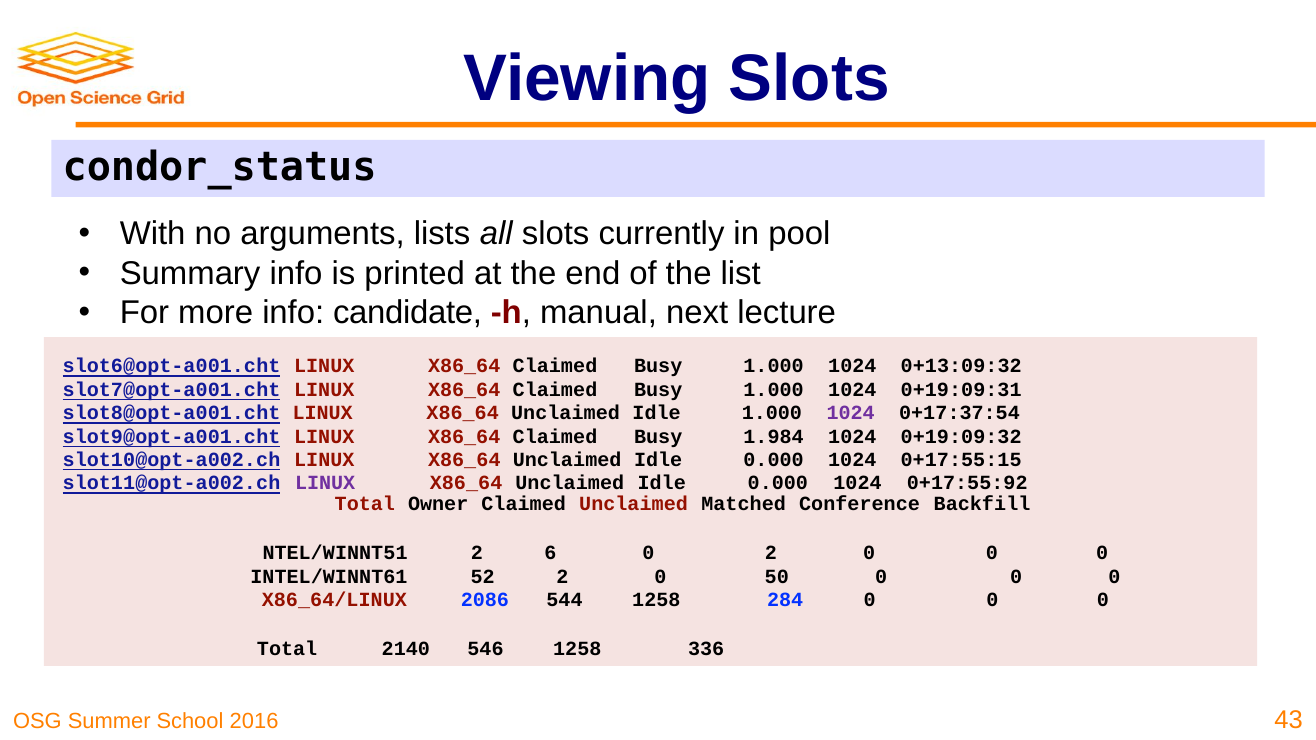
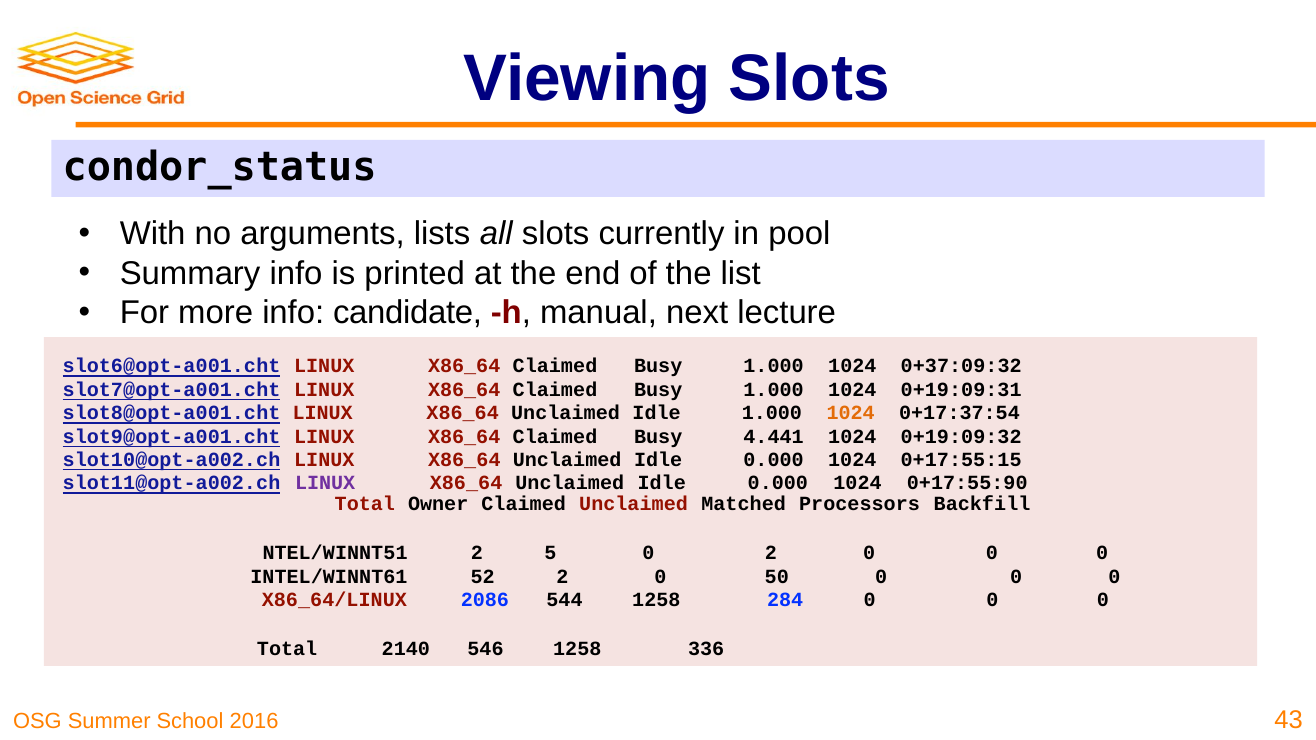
0+13:09:32: 0+13:09:32 -> 0+37:09:32 (961, 366)
1024 colour: purple -> orange (851, 413)
1.984: 1.984 -> 4.441 (774, 437)
0+17:55:92: 0+17:55:92 -> 0+17:55:90 (967, 483)
Conference: Conference -> Processors (860, 505)
6: 6 -> 5 (550, 553)
